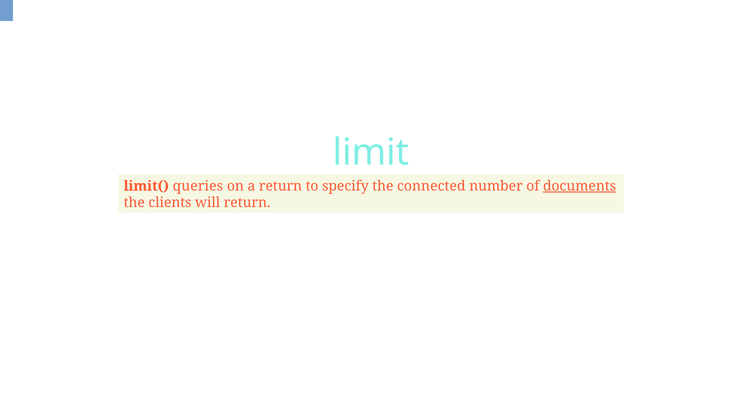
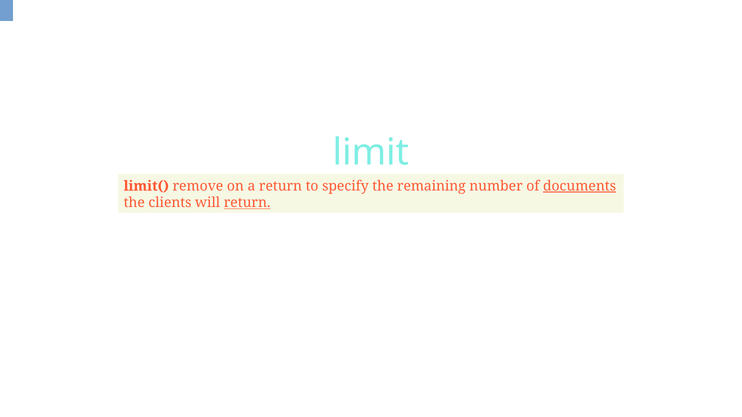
queries: queries -> remove (198, 186)
connected: connected -> remaining (431, 186)
return underline: none -> present (247, 203)
